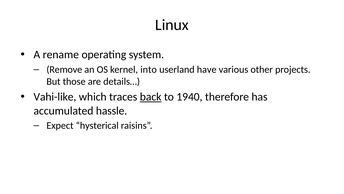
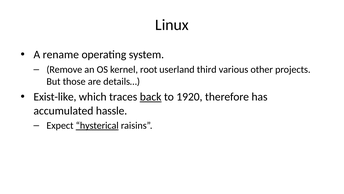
into: into -> root (149, 69)
have: have -> third (207, 69)
Vahi-like: Vahi-like -> Exist-like (55, 97)
1940: 1940 -> 1920 (189, 97)
hysterical underline: none -> present (97, 125)
